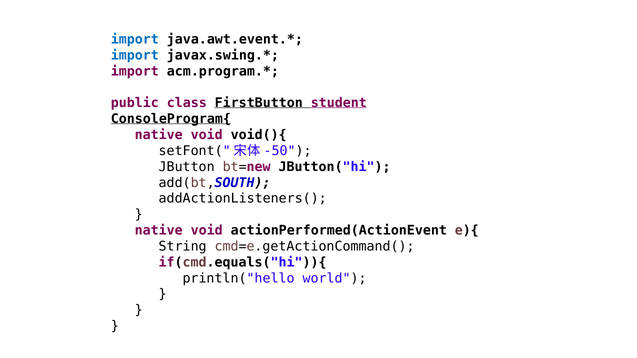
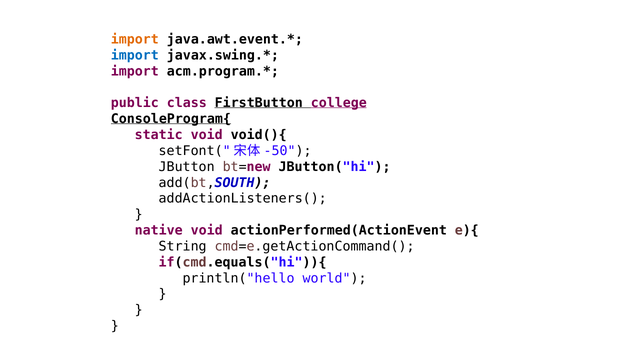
import colour: blue -> orange (135, 39)
student: student -> college (339, 103)
native: native -> static (159, 135)
